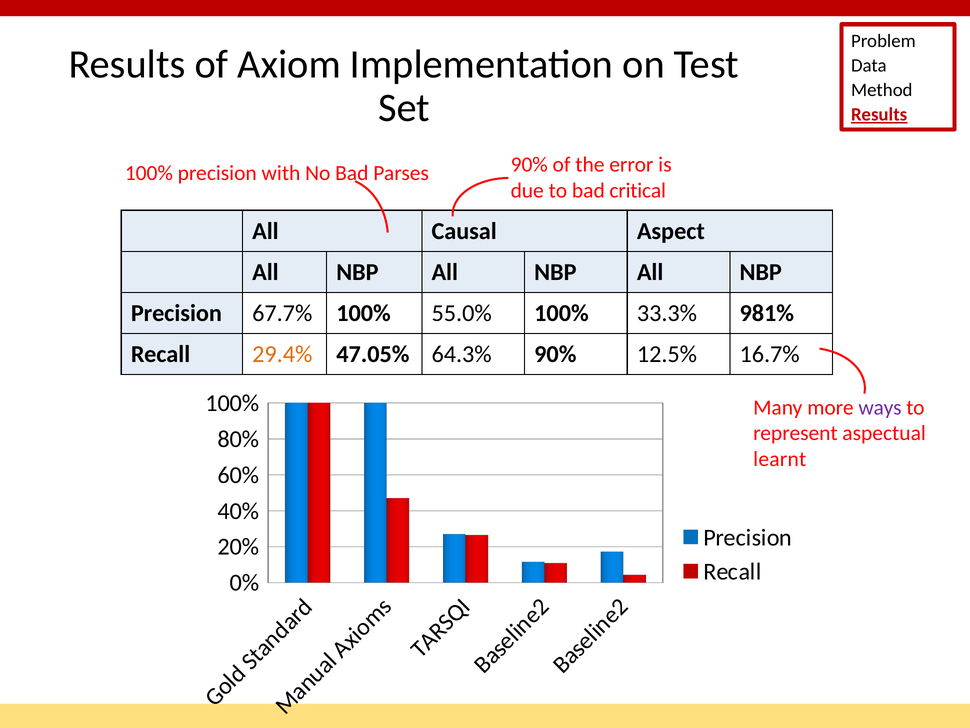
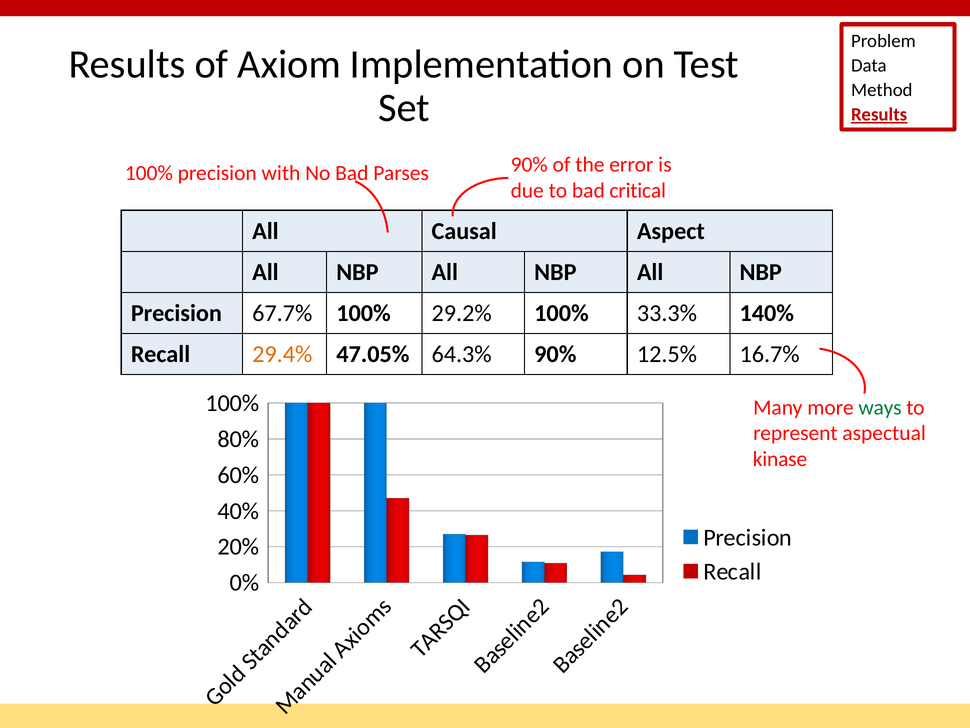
55.0%: 55.0% -> 29.2% (462, 313)
981%: 981% -> 140% (767, 313)
ways colour: purple -> green (880, 407)
learnt: learnt -> kinase (780, 459)
